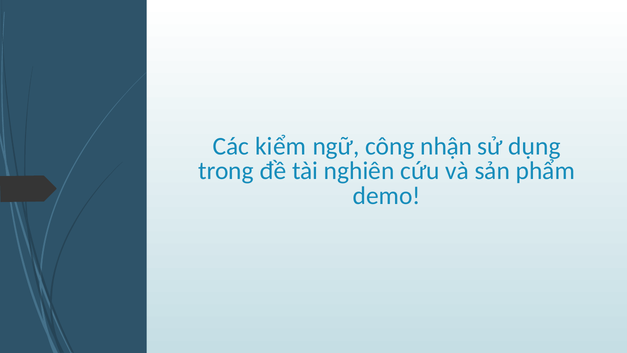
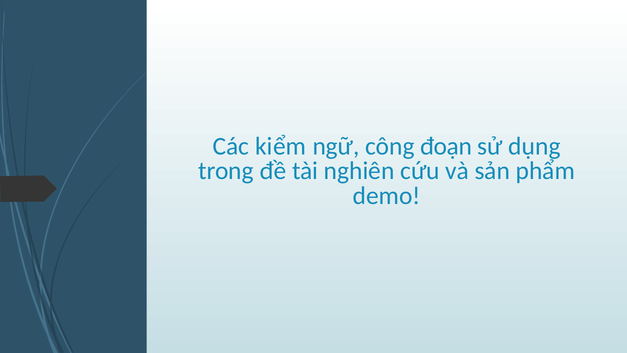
nhận: nhận -> đoạn (446, 146)
